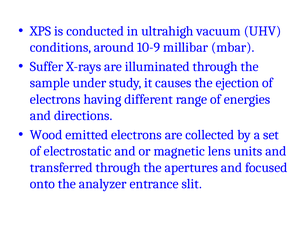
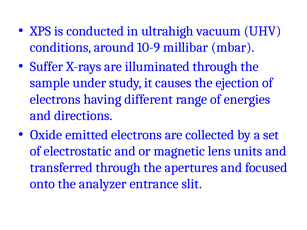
Wood: Wood -> Oxide (46, 135)
